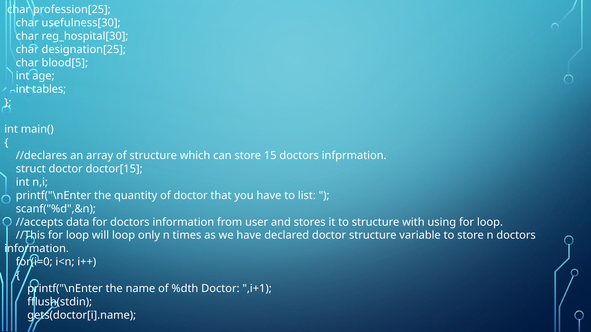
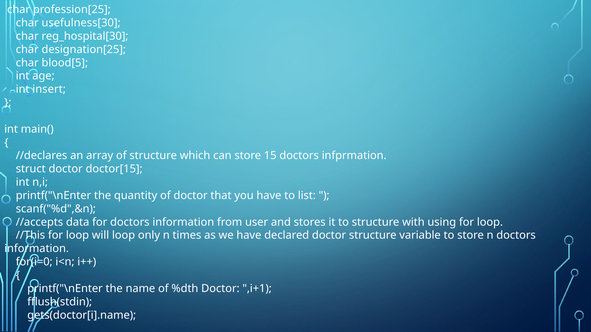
tables: tables -> insert (49, 89)
